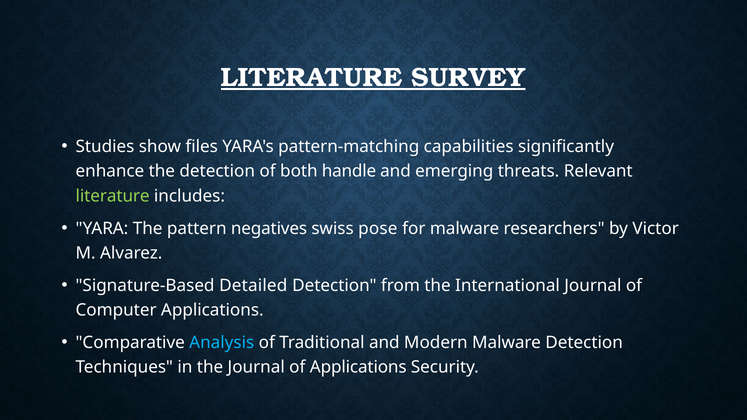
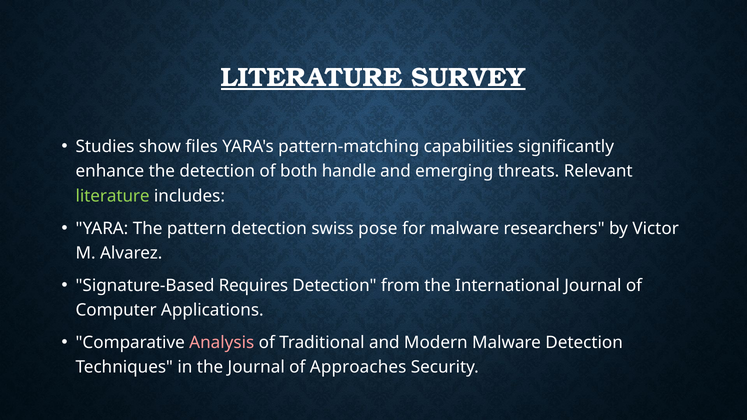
pattern negatives: negatives -> detection (269, 228)
Detailed: Detailed -> Requires (253, 286)
Analysis colour: light blue -> pink (222, 343)
of Applications: Applications -> Approaches (358, 367)
